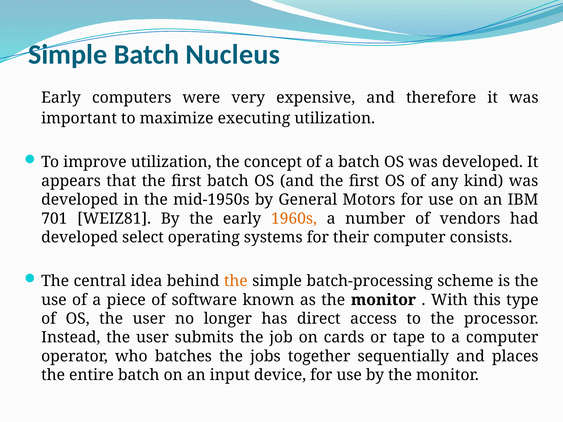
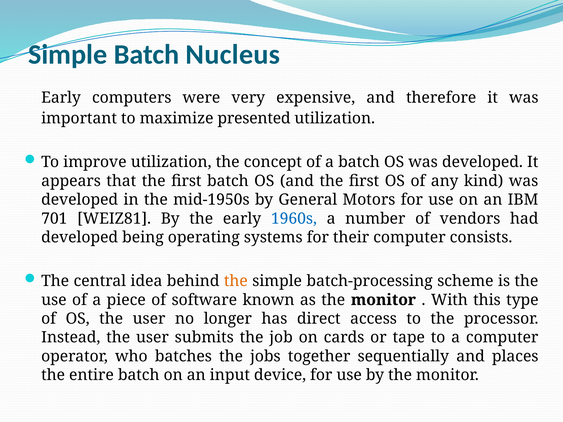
executing: executing -> presented (254, 118)
1960s colour: orange -> blue (294, 219)
select: select -> being (143, 237)
